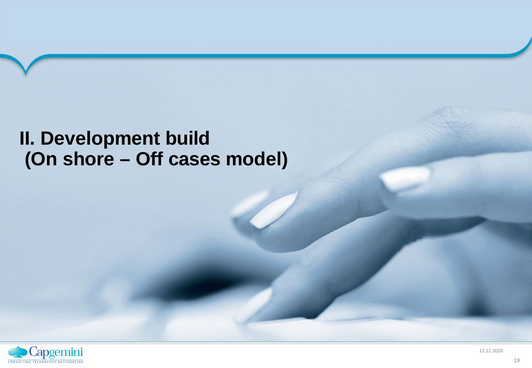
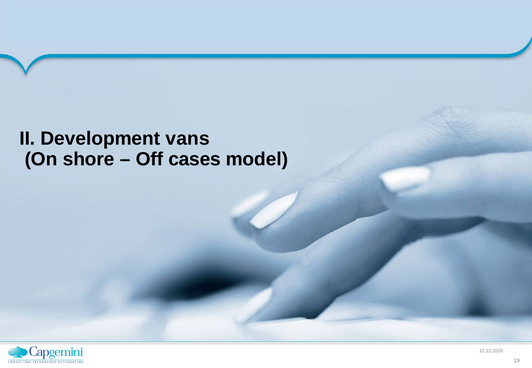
build: build -> vans (188, 139)
